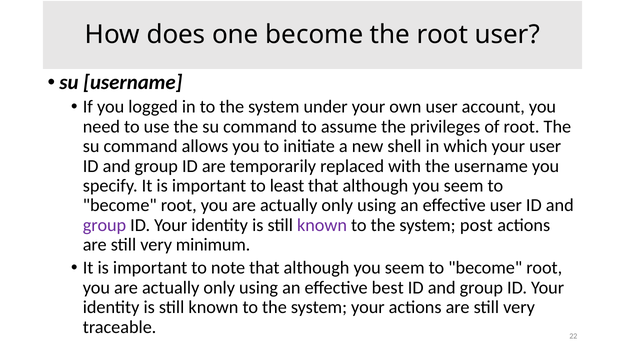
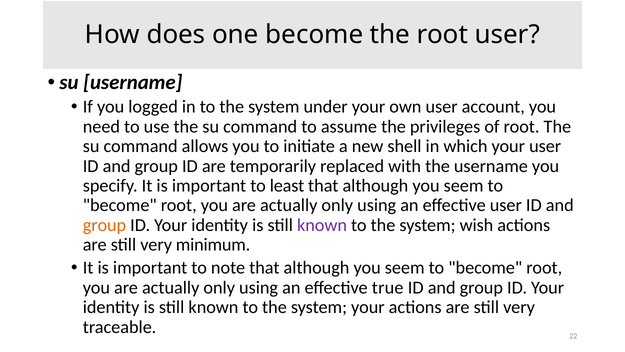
group colour: purple -> orange (105, 225)
post: post -> wish (476, 225)
best: best -> true (388, 287)
